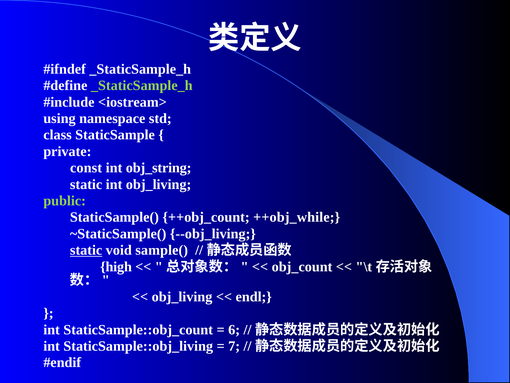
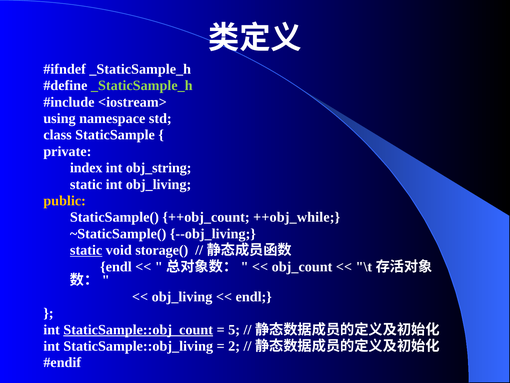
const: const -> index (86, 168)
public colour: light green -> yellow (65, 201)
sample(: sample( -> storage( (162, 250)
high: high -> endl (116, 266)
StaticSample::obj_count underline: none -> present (138, 329)
6: 6 -> 5 (234, 329)
7: 7 -> 2 (234, 346)
